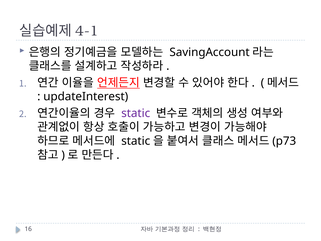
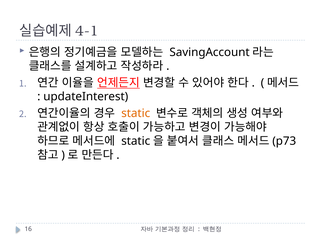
static colour: purple -> orange (136, 113)
